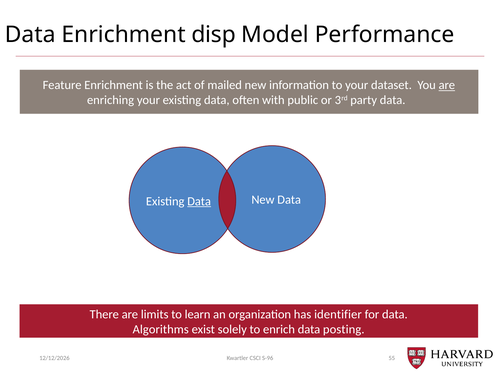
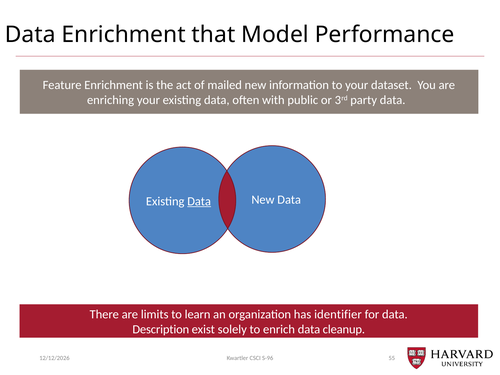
disp: disp -> that (213, 35)
are underline: present -> none (447, 85)
Algorithms: Algorithms -> Description (161, 329)
posting: posting -> cleanup (344, 329)
